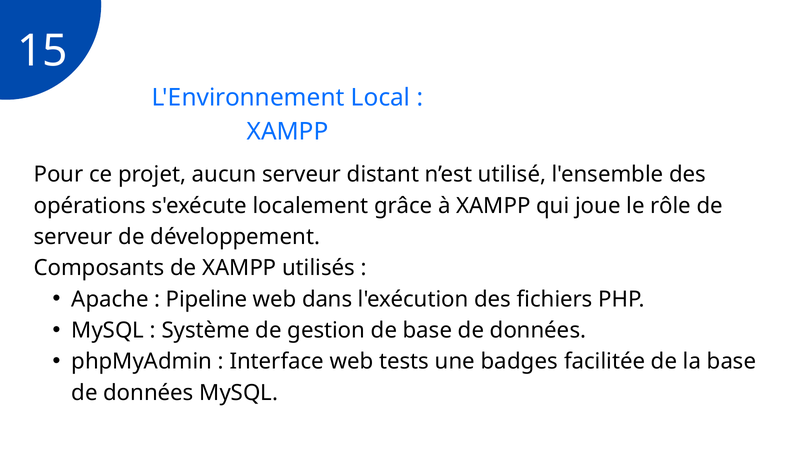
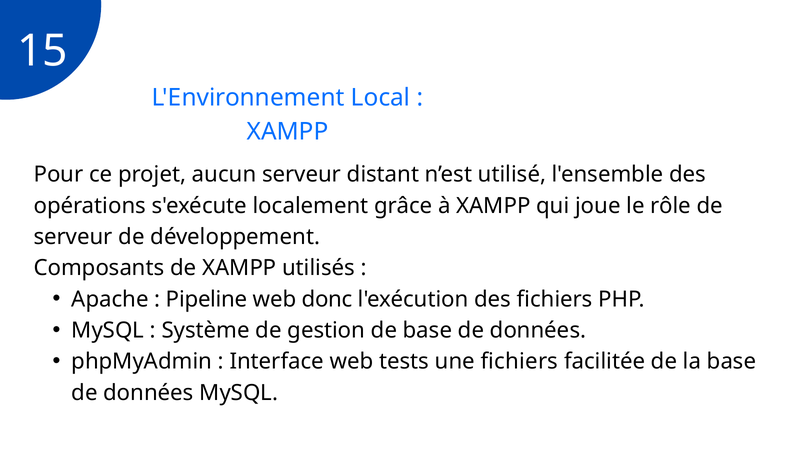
dans: dans -> donc (327, 299)
une badges: badges -> fichiers (519, 361)
